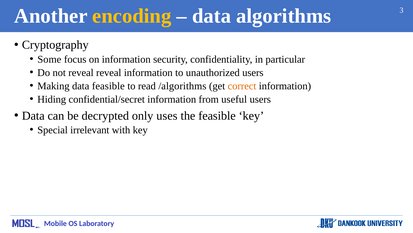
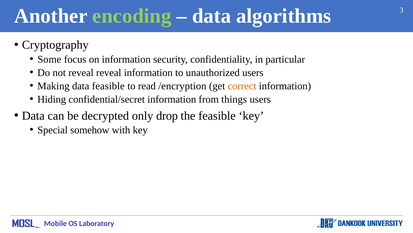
encoding colour: yellow -> light green (132, 16)
/algorithms: /algorithms -> /encryption (182, 86)
useful: useful -> things (234, 99)
uses: uses -> drop (167, 115)
irrelevant: irrelevant -> somehow (90, 130)
